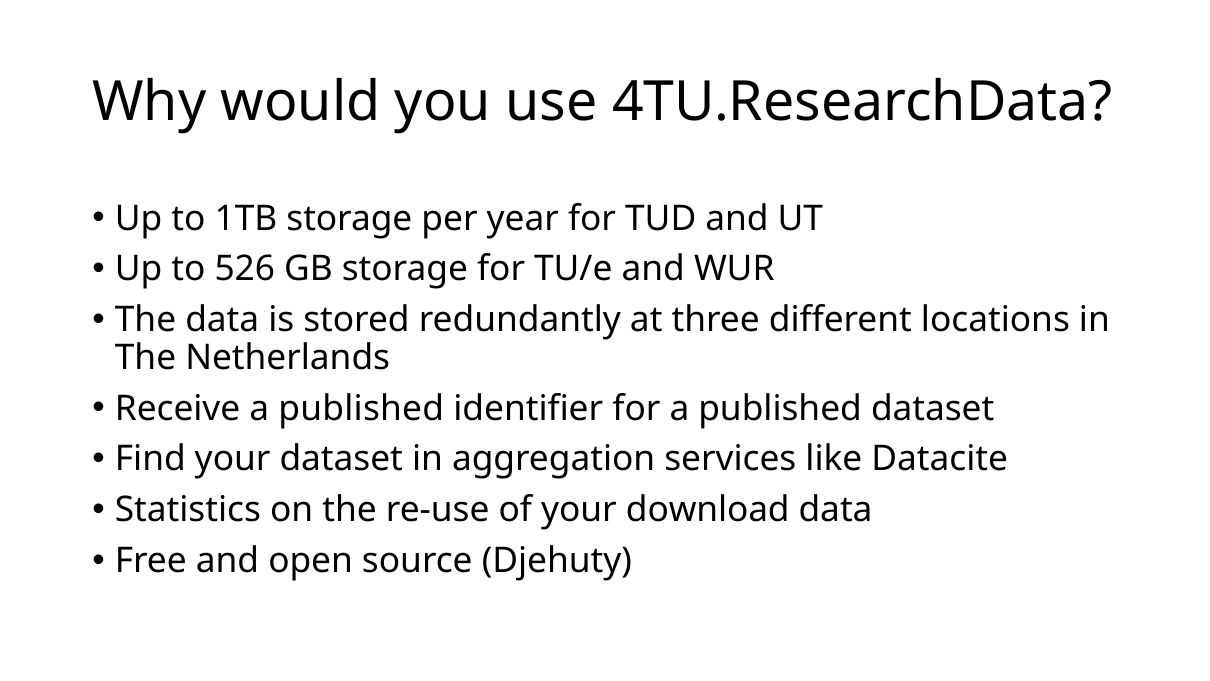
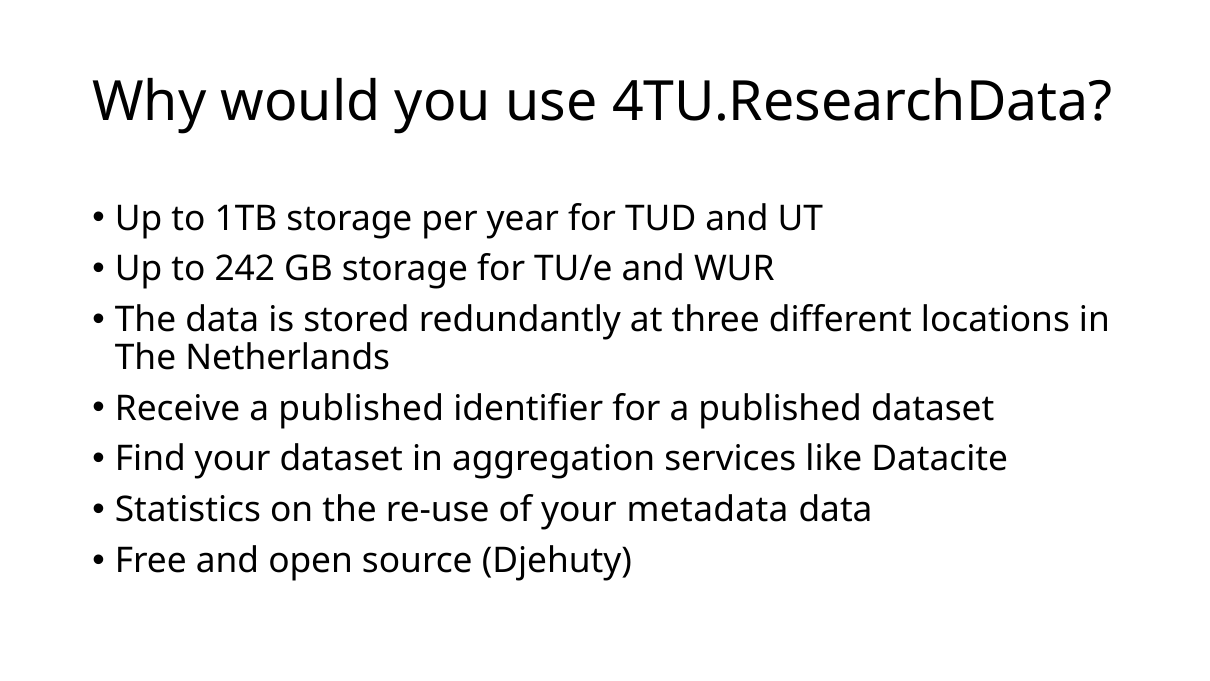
526: 526 -> 242 (245, 269)
download: download -> metadata (708, 510)
